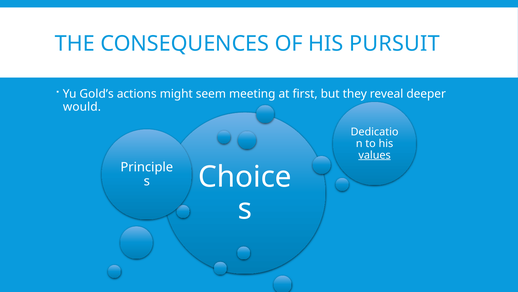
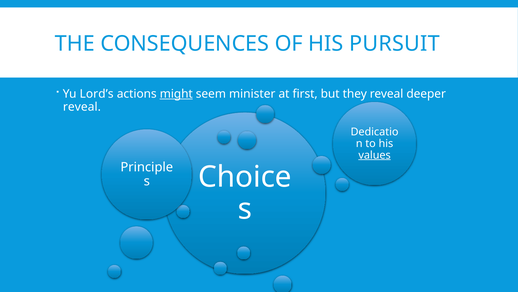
Gold’s: Gold’s -> Lord’s (97, 94)
might underline: none -> present (176, 94)
meeting: meeting -> minister (252, 94)
would: would -> reveal (82, 107)
